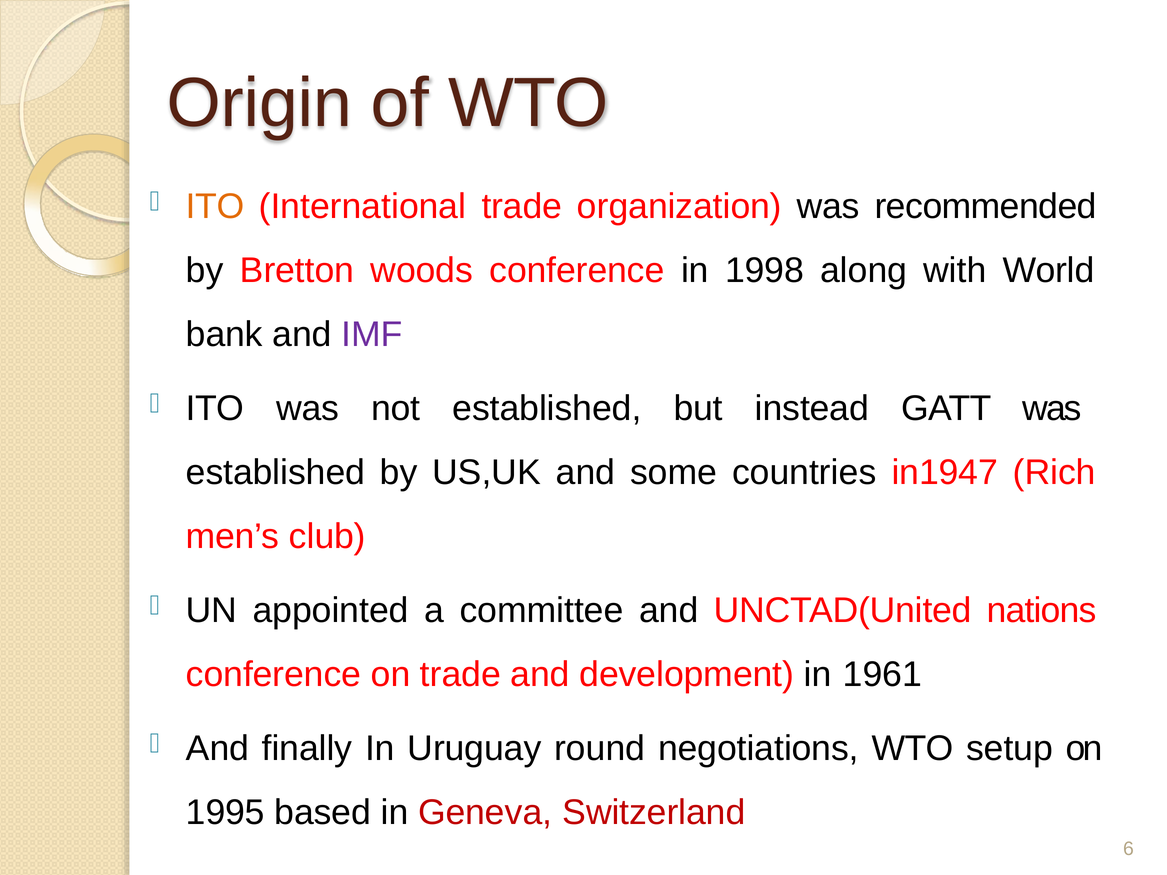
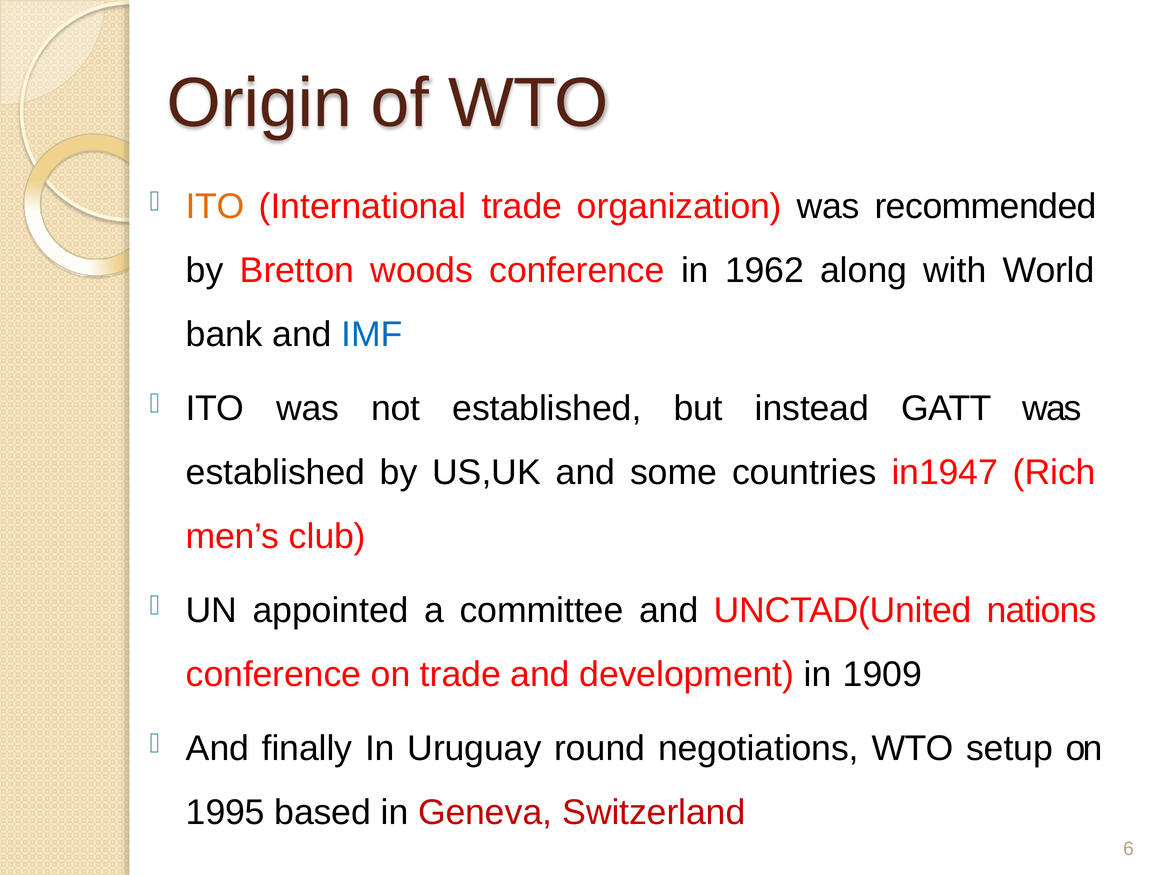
1998: 1998 -> 1962 (764, 270)
IMF colour: purple -> blue (372, 335)
1961: 1961 -> 1909 (882, 675)
